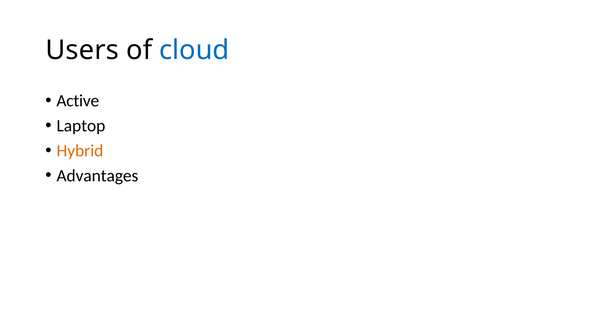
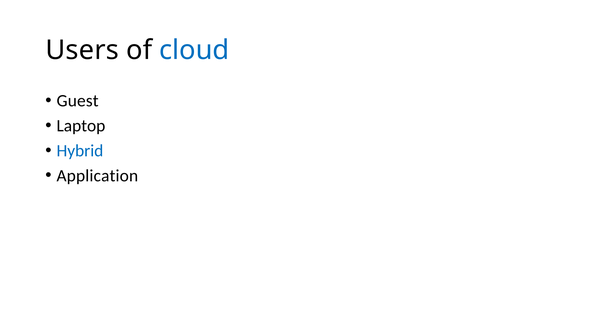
Active: Active -> Guest (78, 101)
Hybrid colour: orange -> blue (80, 150)
Advantages: Advantages -> Application (97, 175)
